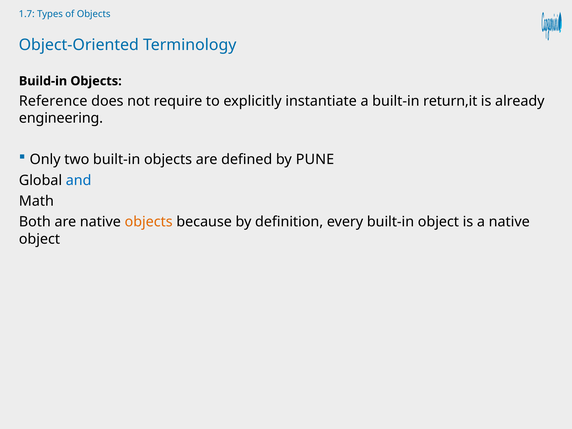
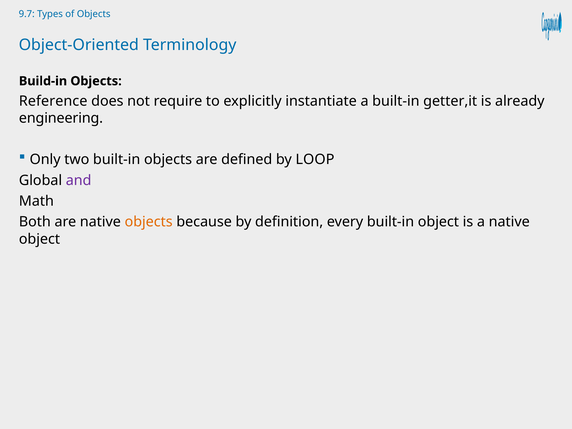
1.7: 1.7 -> 9.7 (27, 14)
return,it: return,it -> getter,it (450, 101)
PUNE: PUNE -> LOOP (315, 160)
and colour: blue -> purple (79, 180)
